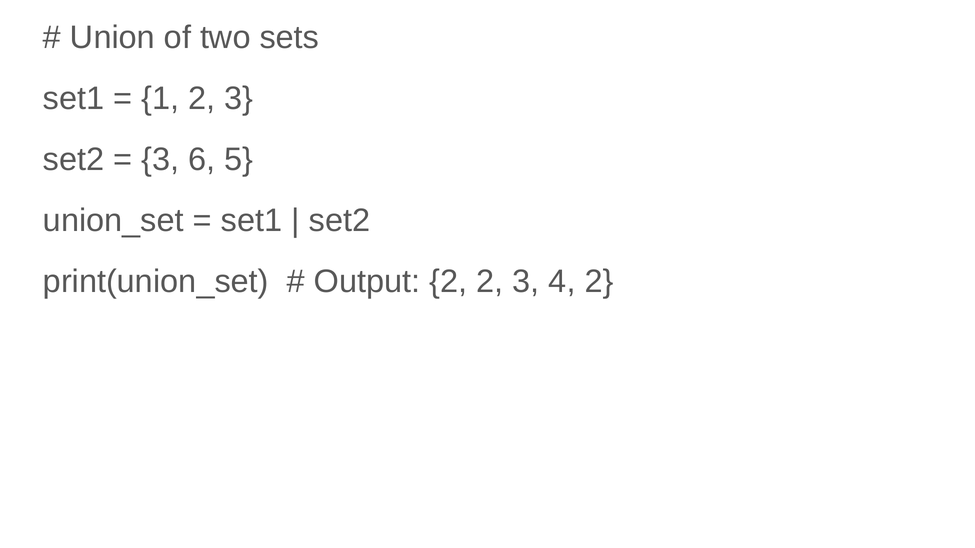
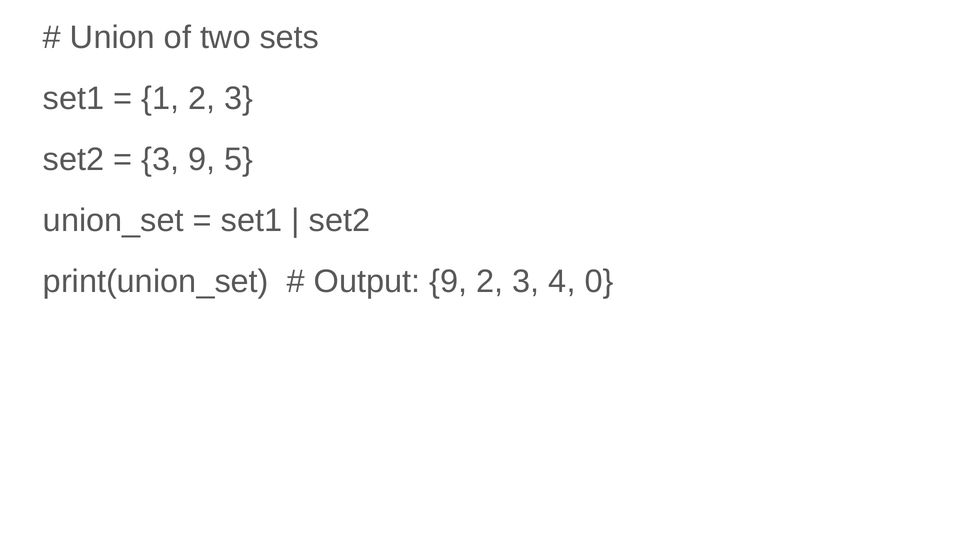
3 6: 6 -> 9 (202, 160)
Output 2: 2 -> 9 (448, 282)
4 2: 2 -> 0 (599, 282)
